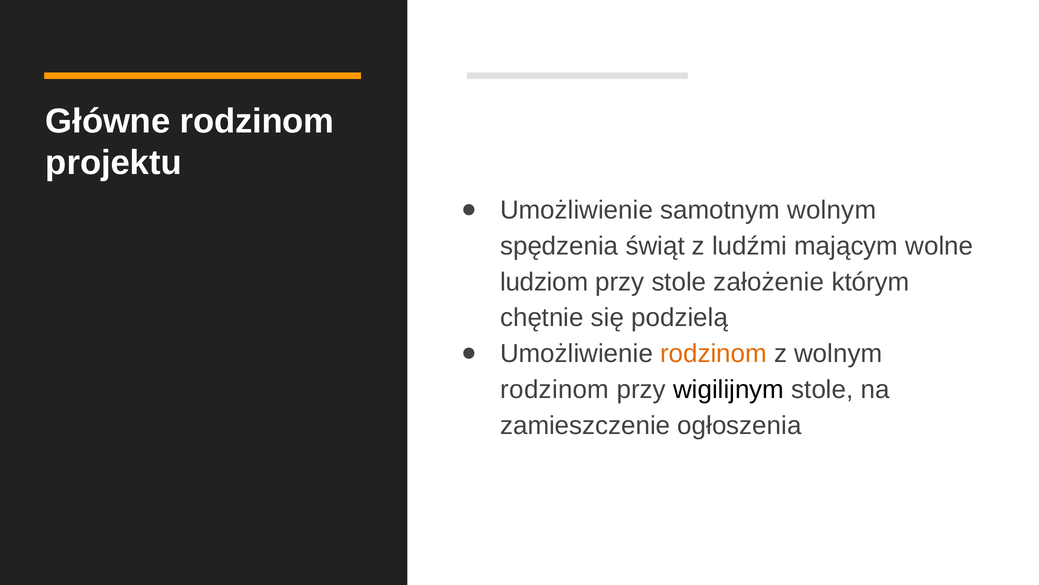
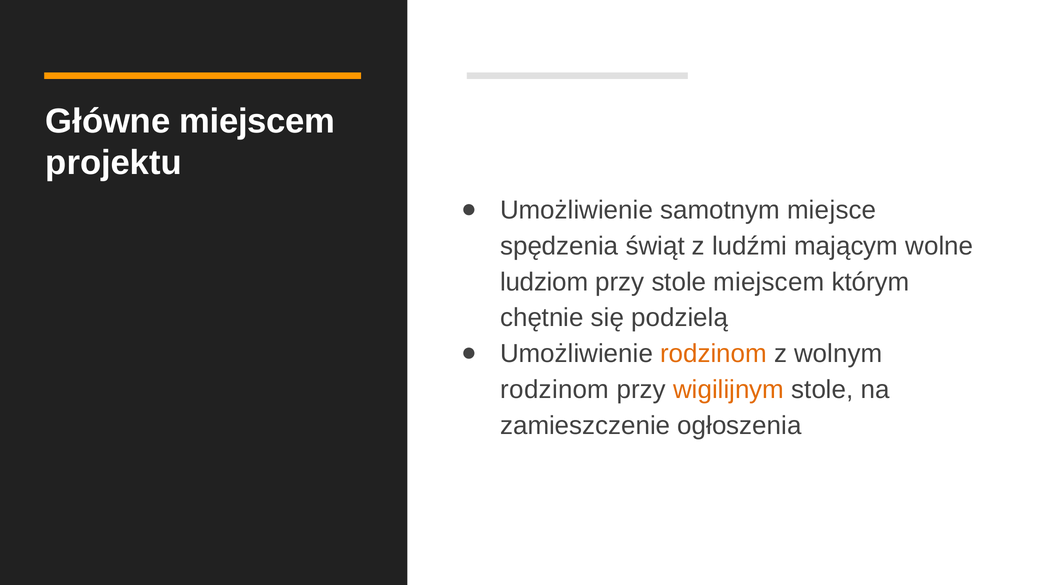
Główne rodzinom: rodzinom -> miejscem (257, 121)
samotnym wolnym: wolnym -> miejsce (832, 210)
stole założenie: założenie -> miejscem (769, 282)
wigilijnym colour: black -> orange (729, 389)
